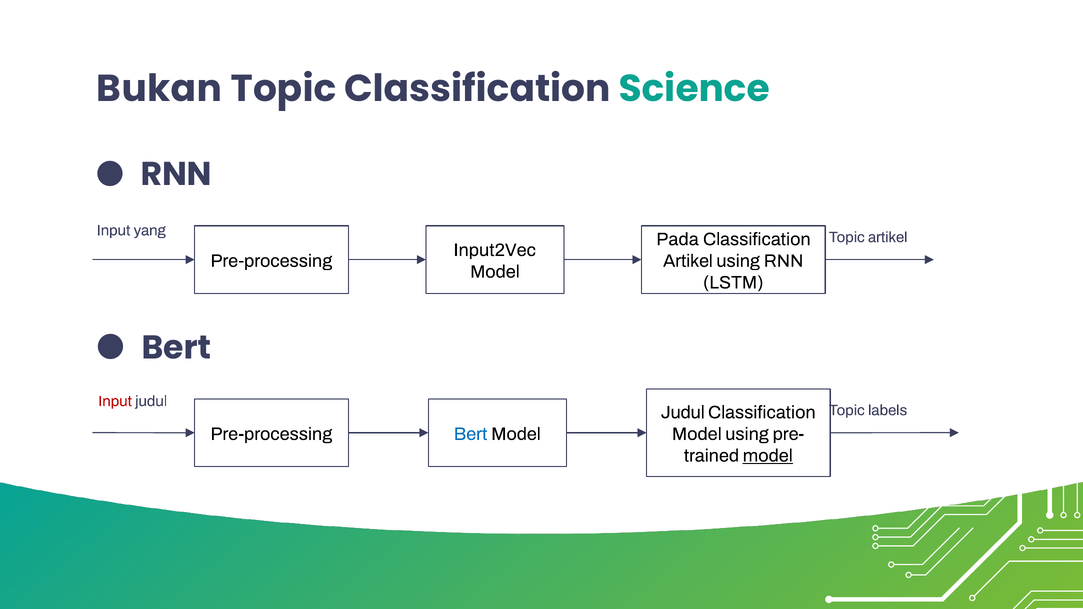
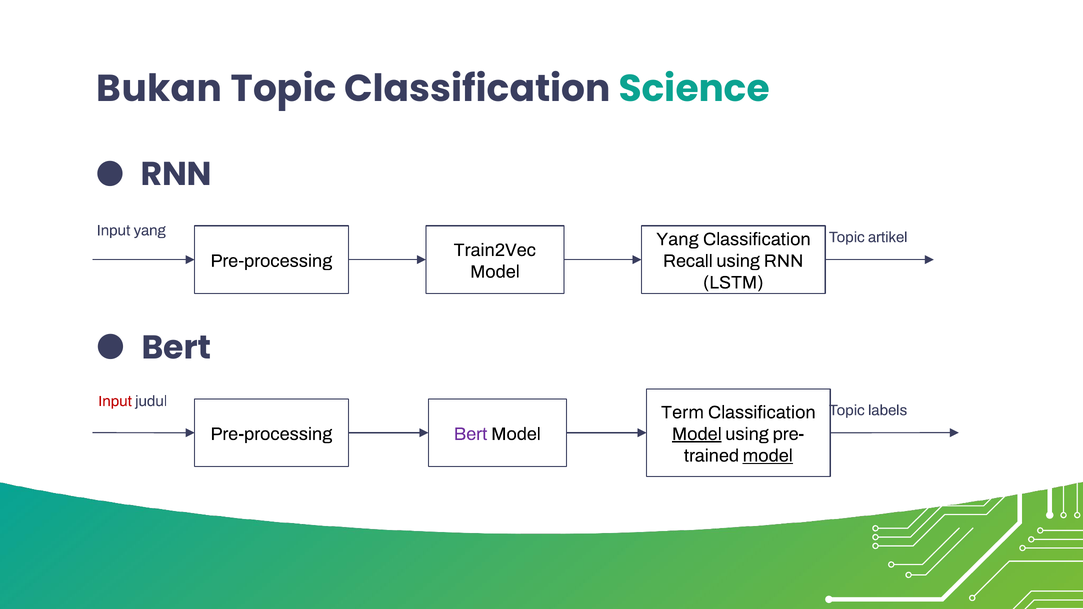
Pada: Pada -> Yang (677, 239)
Input2Vec: Input2Vec -> Train2Vec (495, 250)
Artikel: Artikel -> Recall (688, 261)
Judul: Judul -> Term (682, 412)
Bert colour: blue -> purple (471, 434)
Model underline: none -> present (697, 434)
